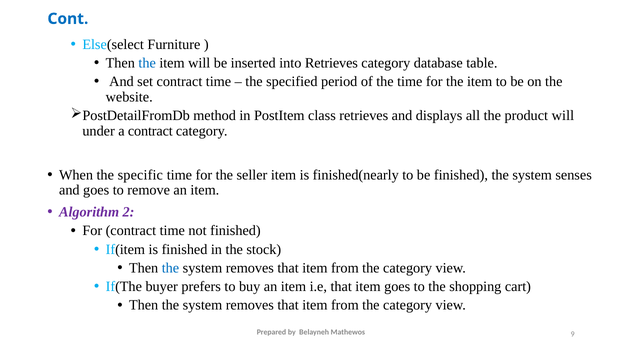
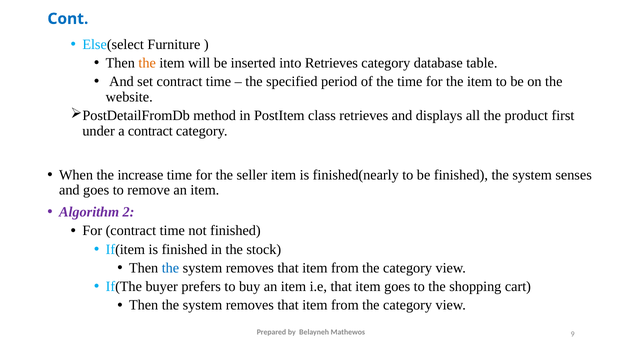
the colour: blue -> orange (147, 63)
product will: will -> first (563, 116)
specific: specific -> increase (140, 175)
